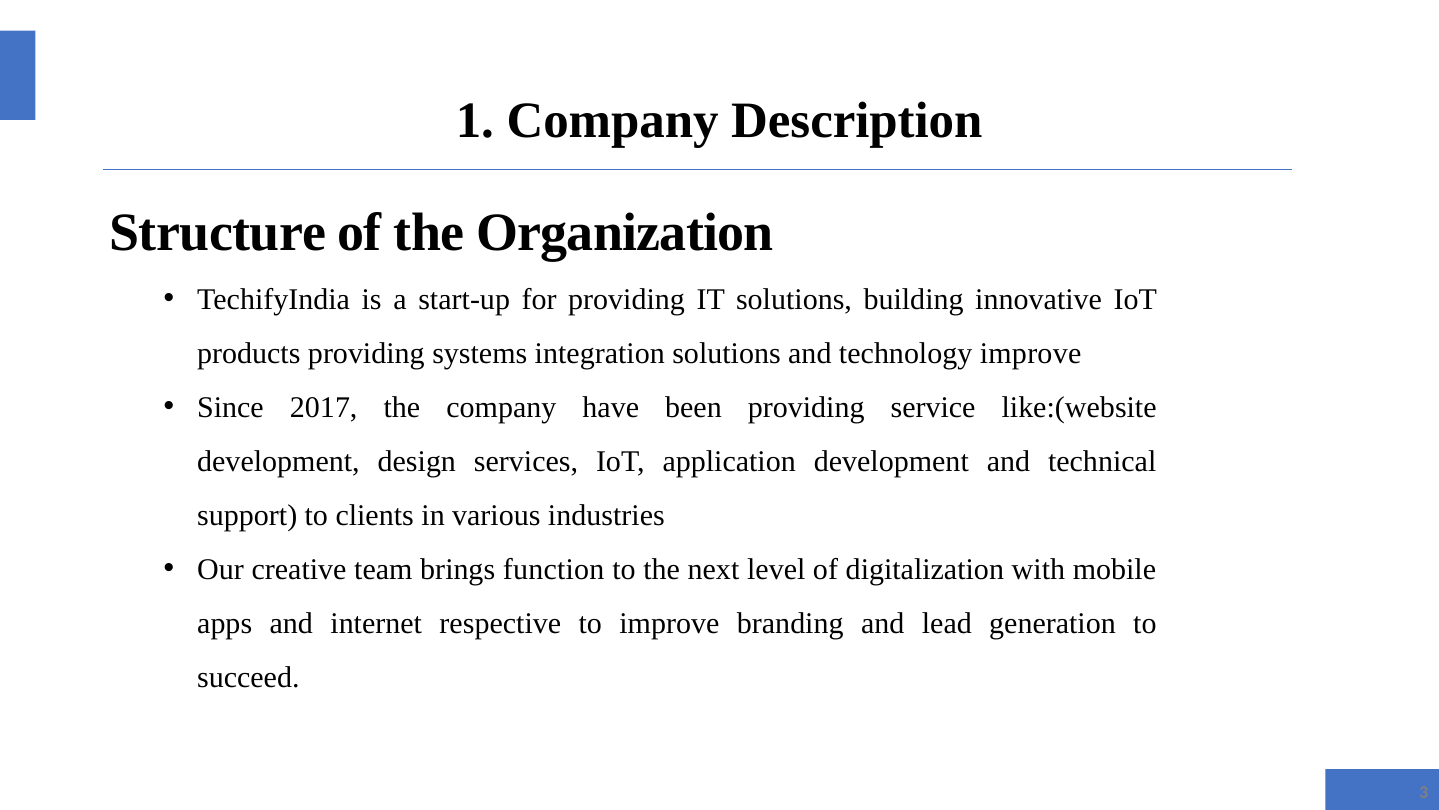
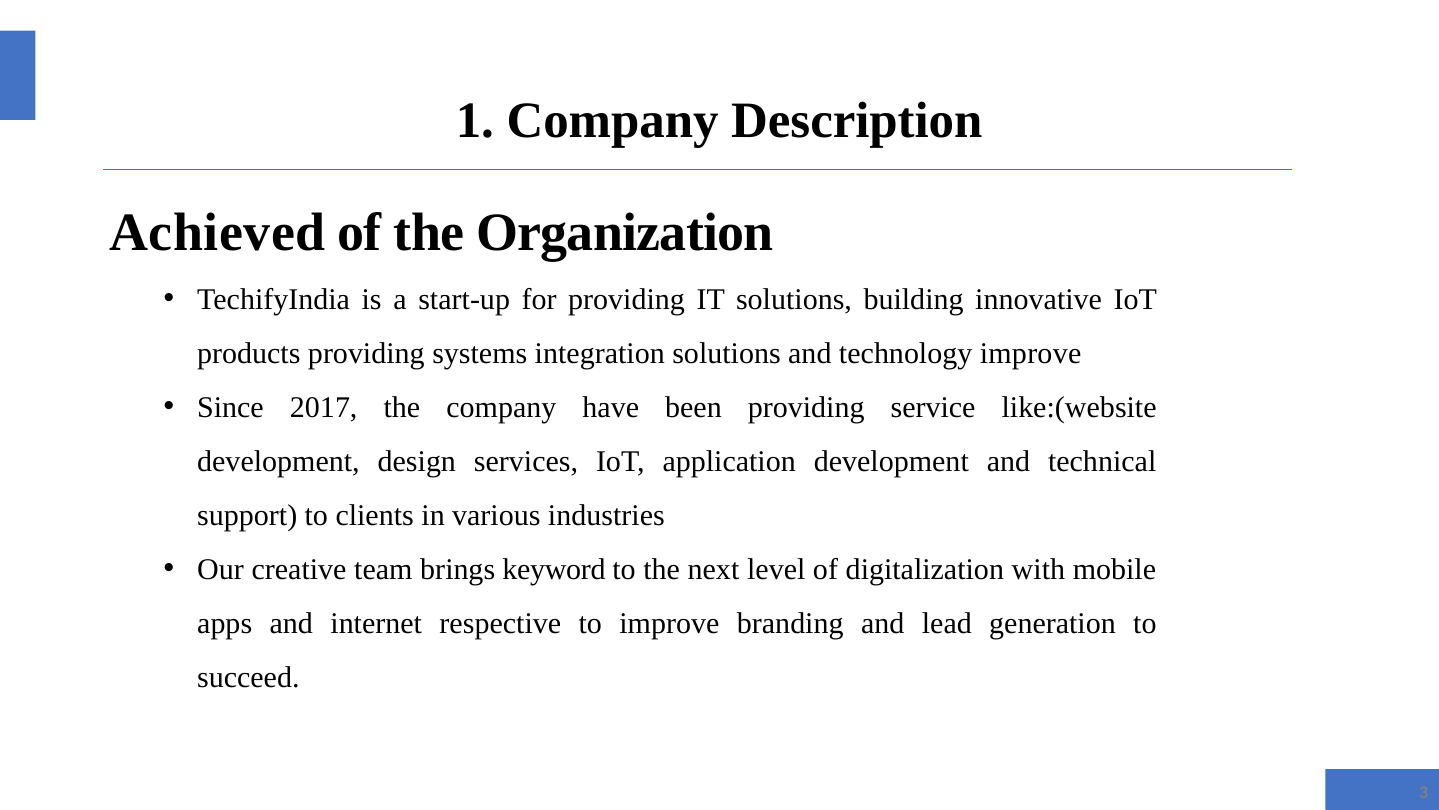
Structure: Structure -> Achieved (217, 233)
function: function -> keyword (554, 569)
